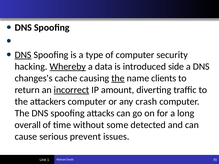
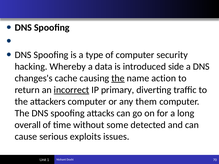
DNS underline: present -> none (23, 55)
Whereby underline: present -> none (68, 67)
clients: clients -> action (164, 78)
amount: amount -> primary (118, 90)
crash: crash -> them (146, 102)
prevent: prevent -> exploits (85, 137)
